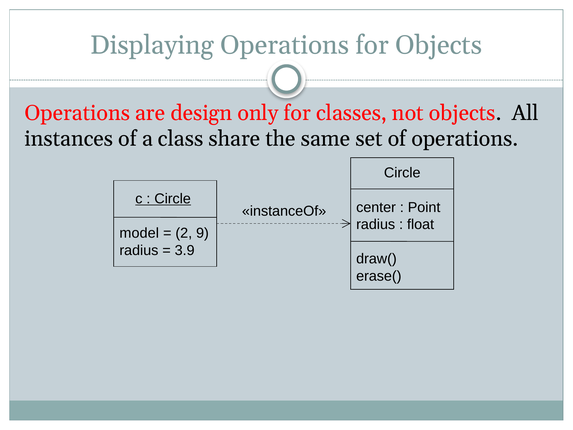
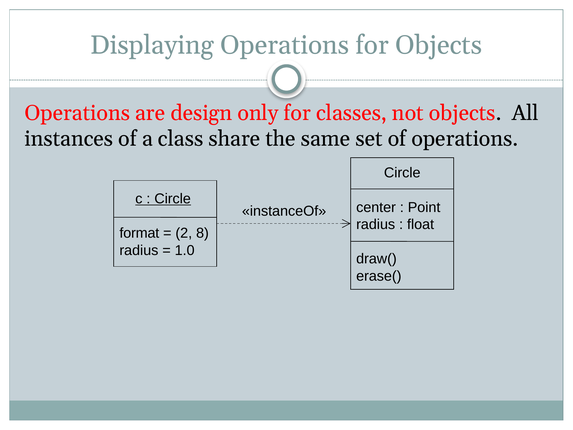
model: model -> format (139, 233)
9: 9 -> 8 (202, 233)
3.9: 3.9 -> 1.0 (185, 250)
